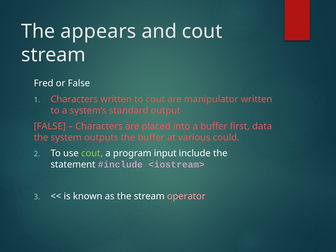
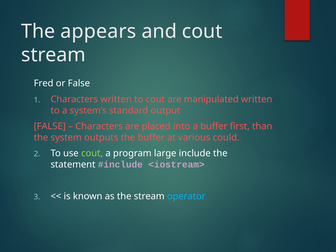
manipulator: manipulator -> manipulated (211, 99)
data: data -> than (262, 126)
input: input -> large (165, 153)
operator colour: pink -> light blue (186, 196)
